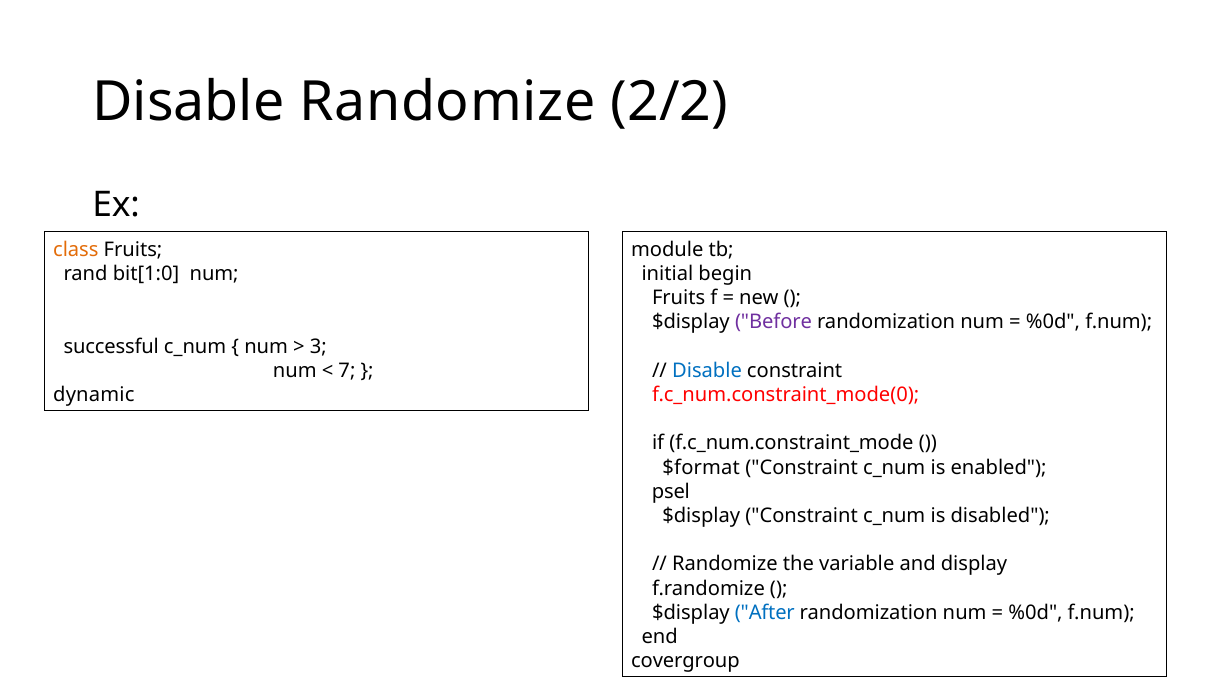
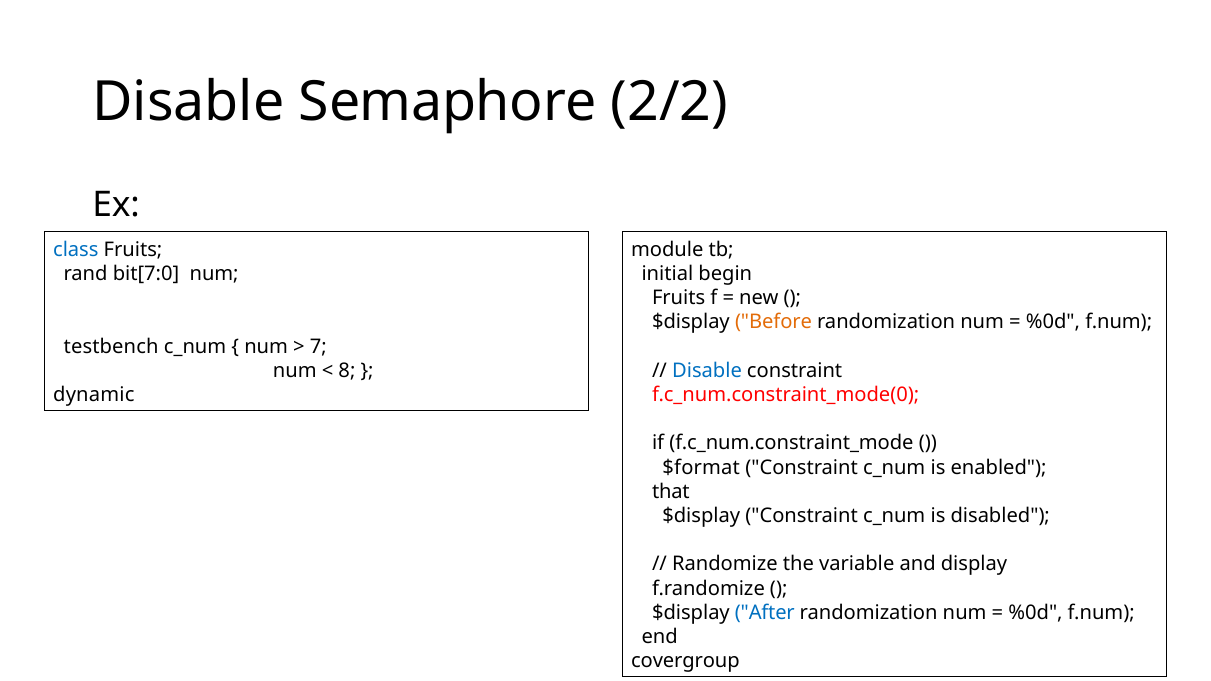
Disable Randomize: Randomize -> Semaphore (448, 102)
class colour: orange -> blue (76, 250)
bit[1:0: bit[1:0 -> bit[7:0 (146, 274)
Before colour: purple -> orange (774, 322)
successful: successful -> testbench (111, 347)
3: 3 -> 7 (318, 347)
7: 7 -> 8 (347, 371)
psel: psel -> that (671, 492)
